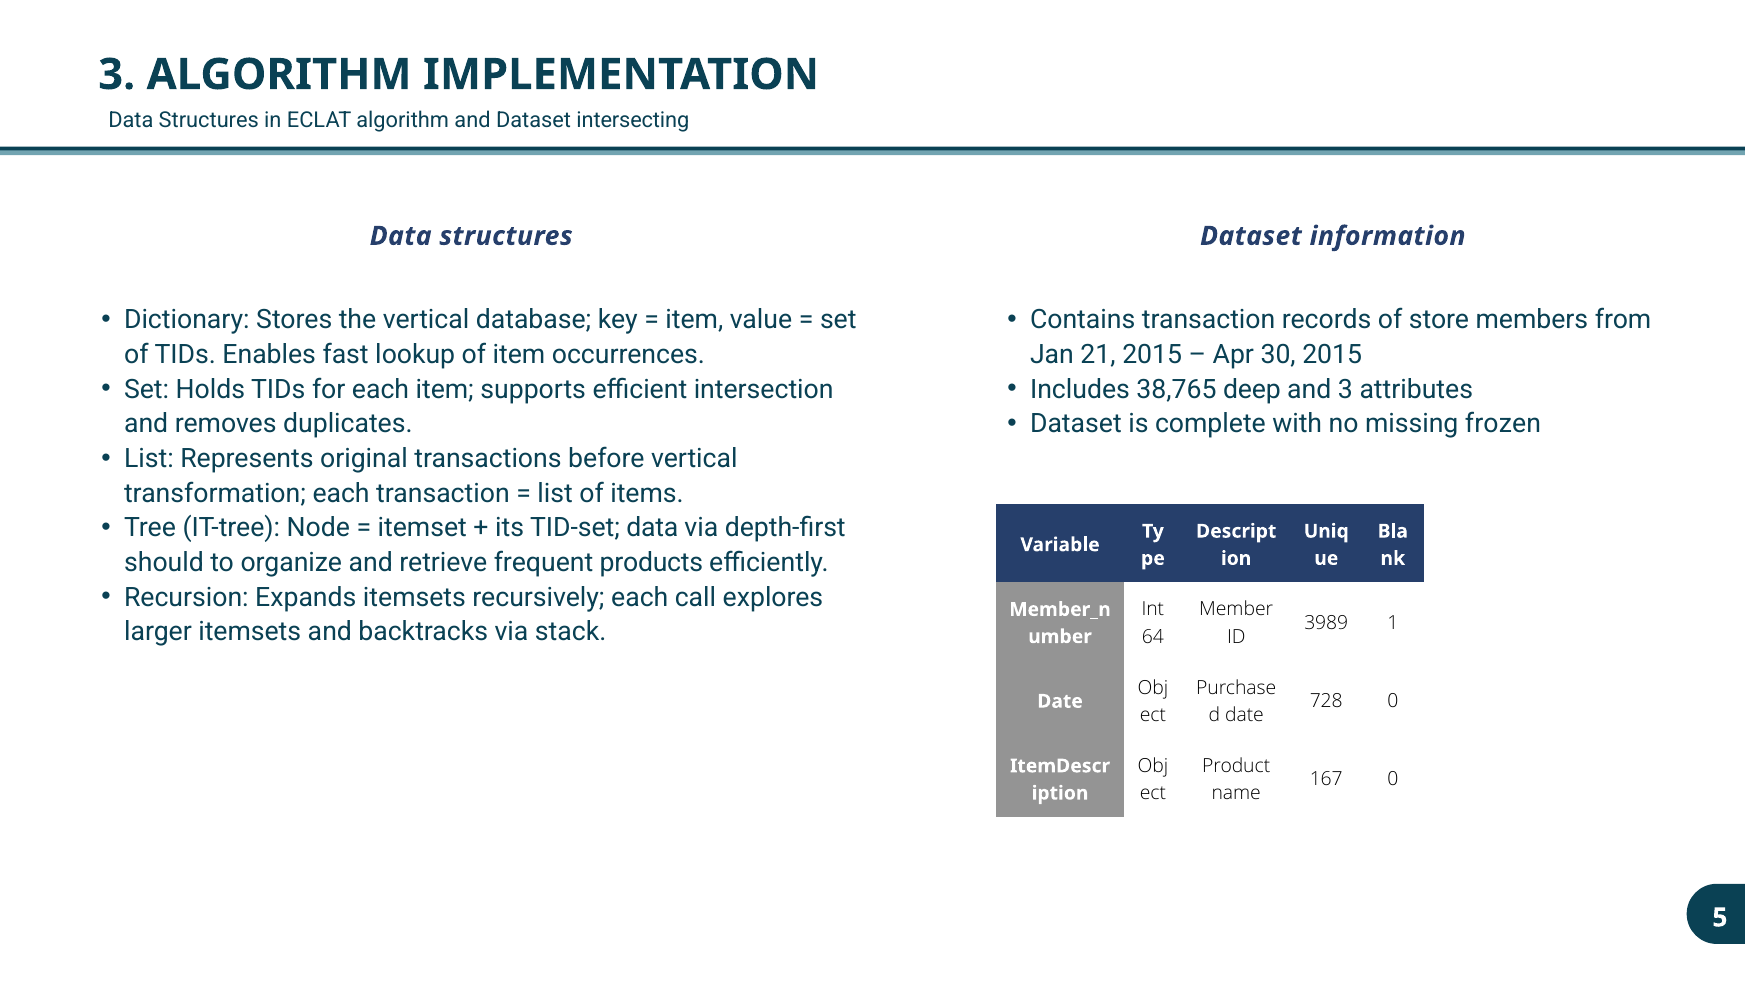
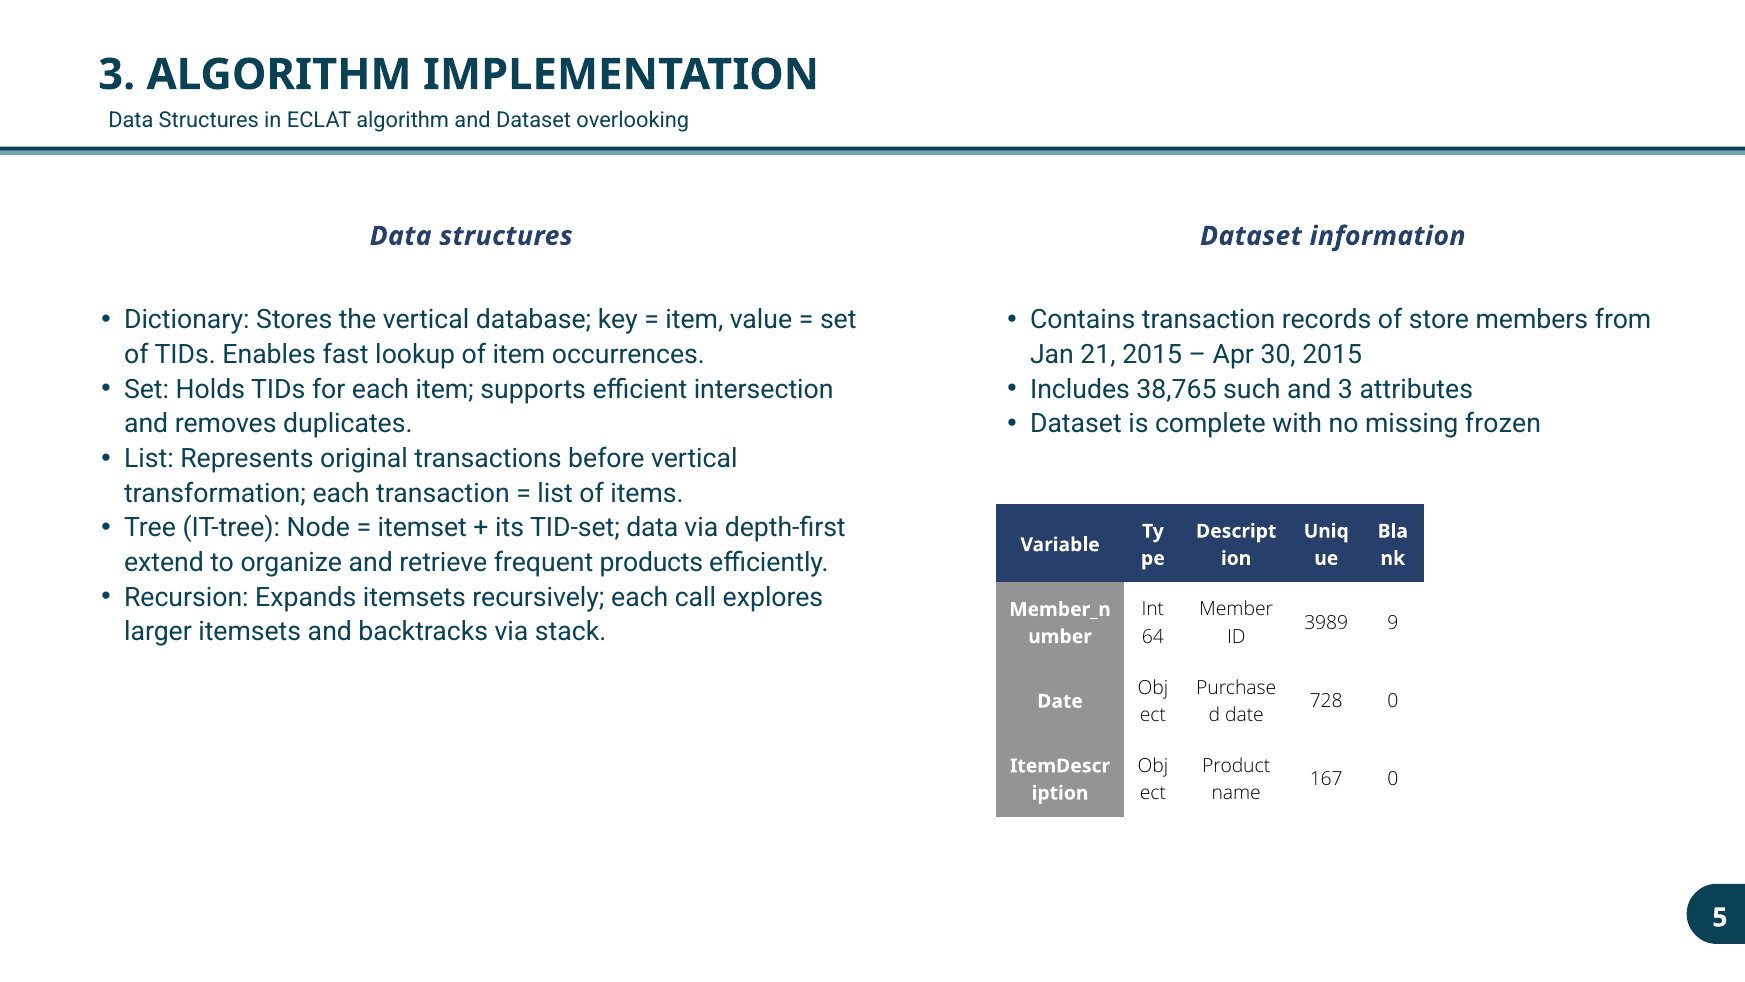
intersecting: intersecting -> overlooking (633, 120)
deep: deep -> such (1252, 389)
should: should -> extend (164, 563)
1: 1 -> 9 (1393, 623)
